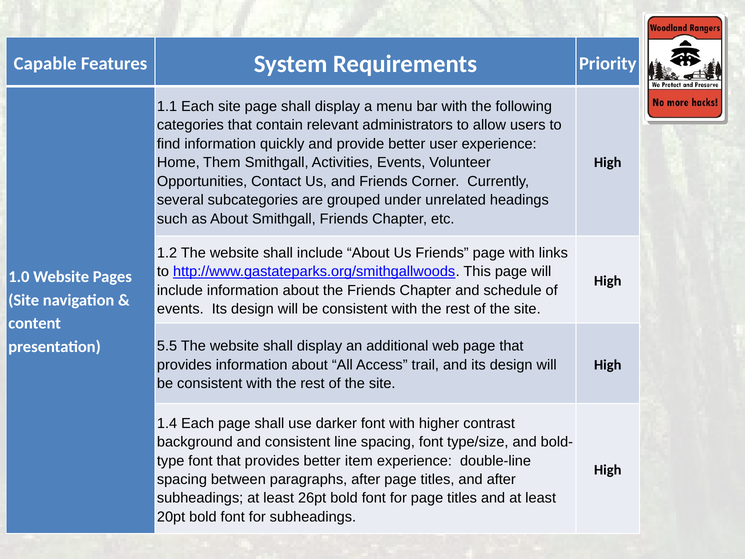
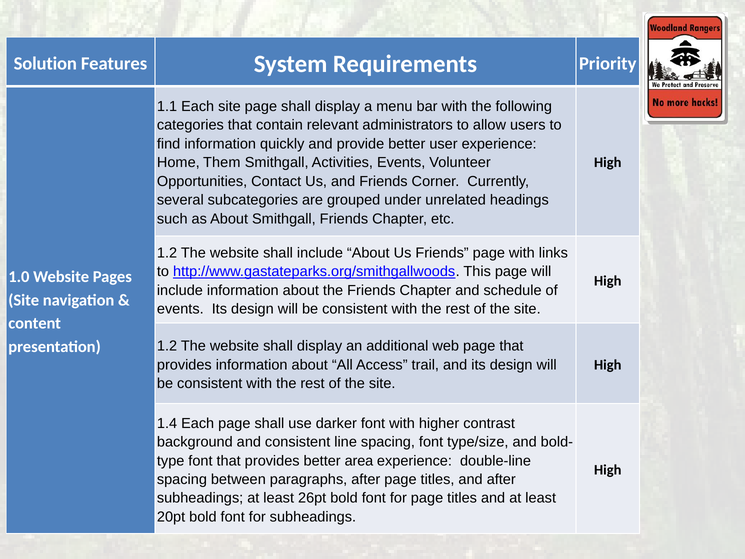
Capable: Capable -> Solution (45, 64)
5.5: 5.5 -> 1.2 (167, 346)
item: item -> area (359, 461)
